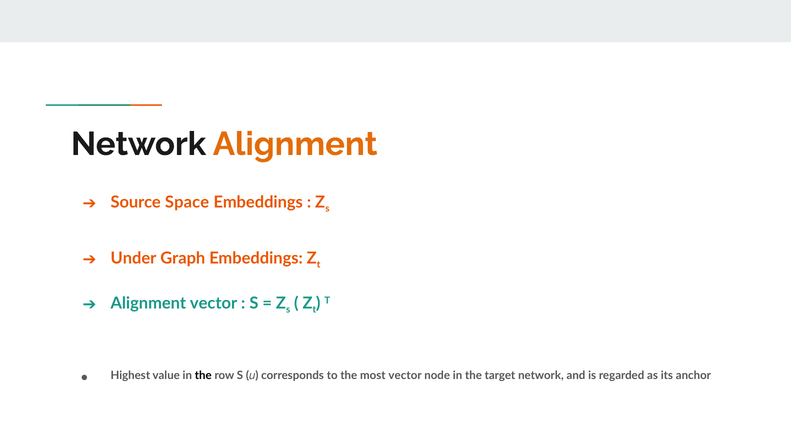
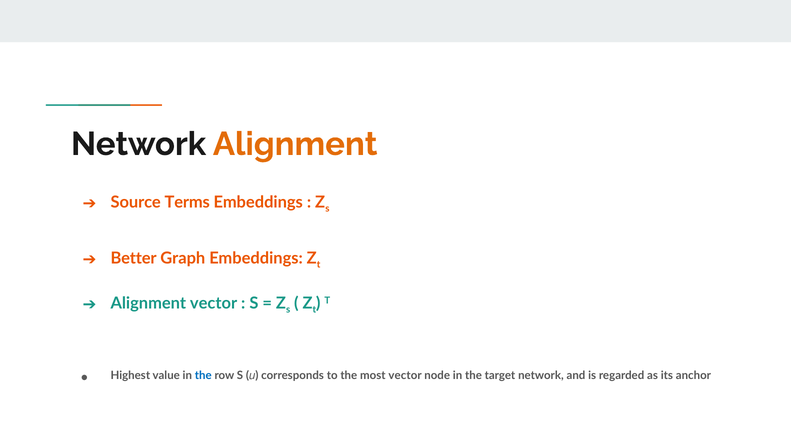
Space: Space -> Terms (187, 202)
Under: Under -> Better (134, 258)
the colour: black -> blue (203, 376)
